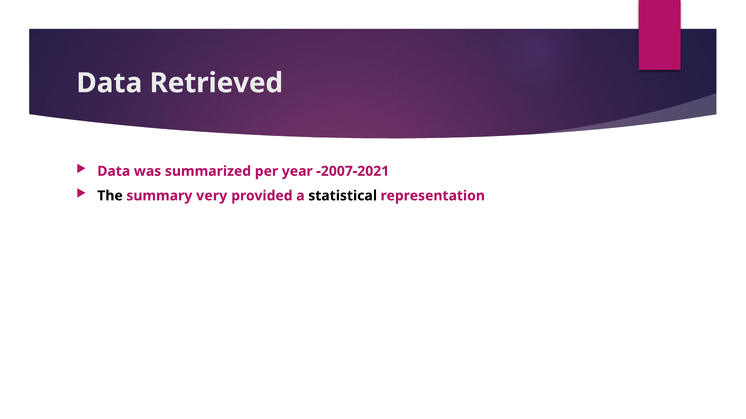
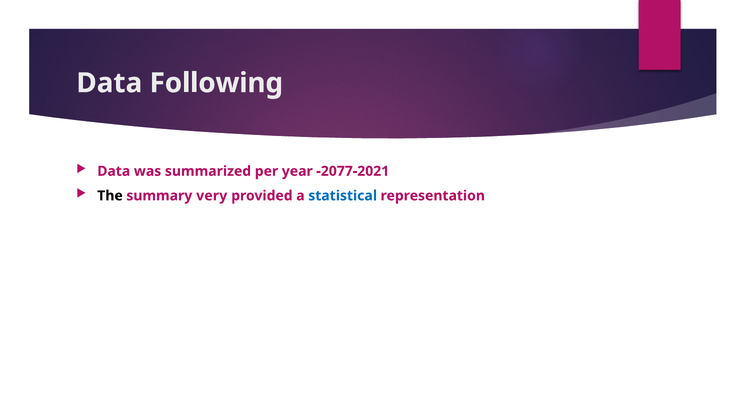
Retrieved: Retrieved -> Following (216, 83)
-2007-2021: -2007-2021 -> -2077-2021 (353, 171)
statistical colour: black -> blue (343, 196)
